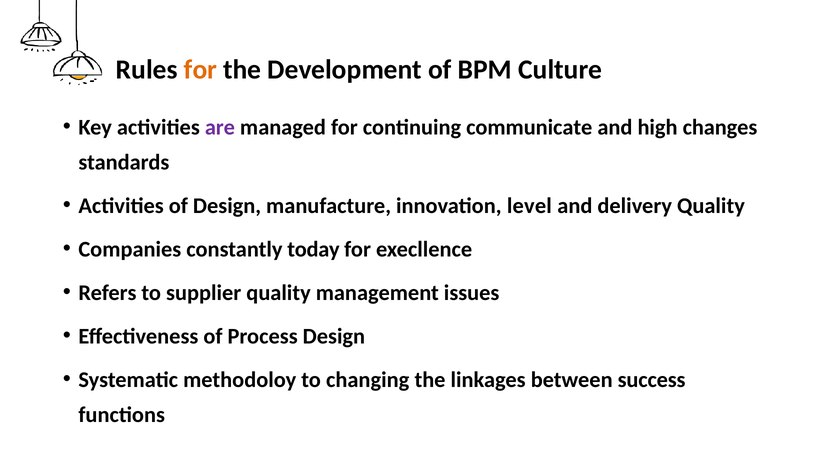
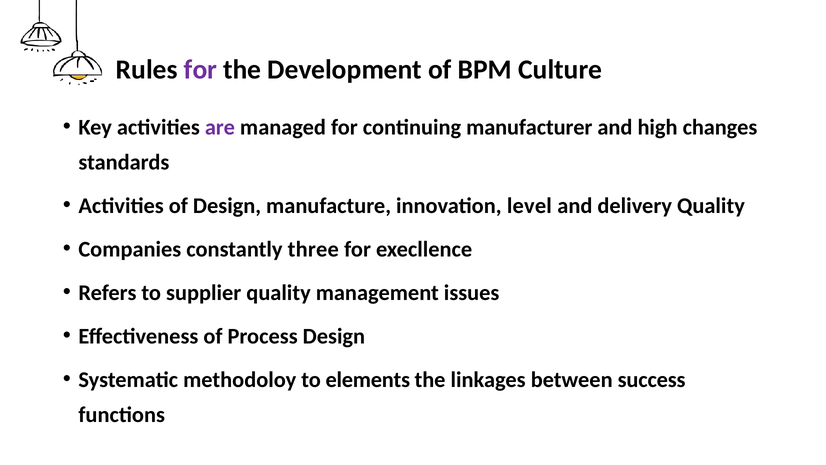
for colour: orange -> purple (200, 69)
communicate: communicate -> manufacturer (529, 127)
today: today -> three (313, 249)
changing: changing -> elements (368, 379)
